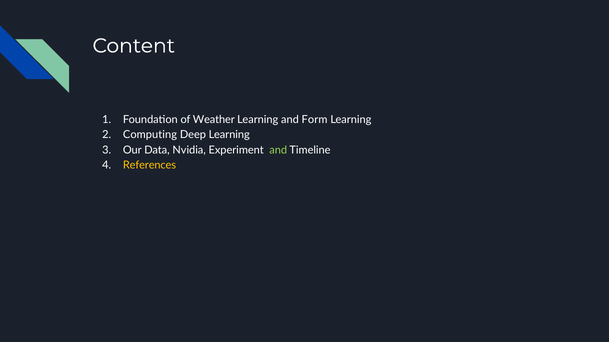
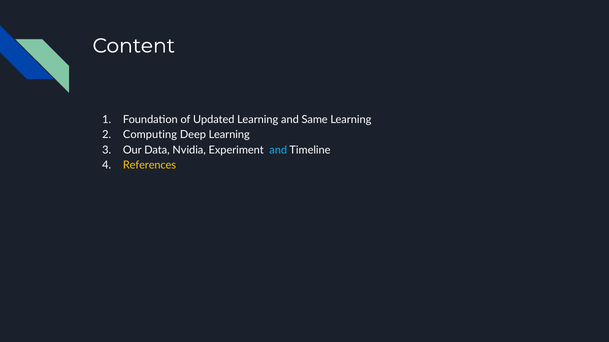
Weather: Weather -> Updated (214, 120)
Form: Form -> Same (315, 120)
and colour: light green -> light blue (278, 150)
